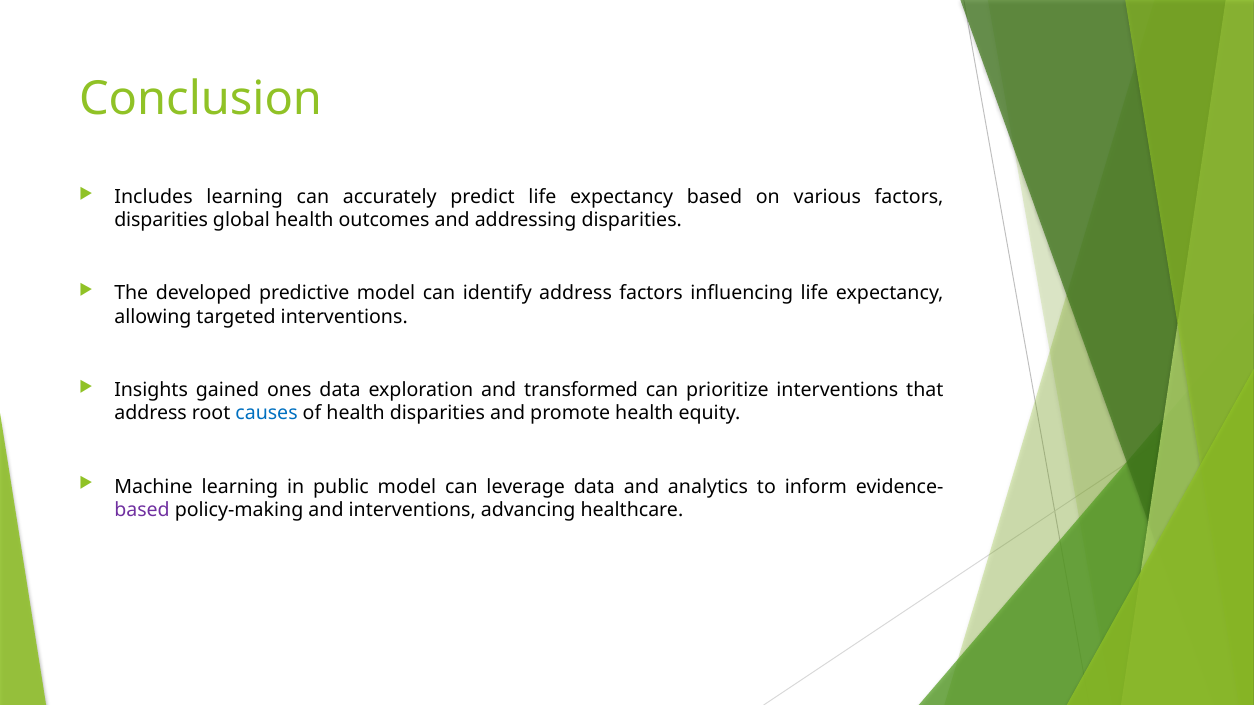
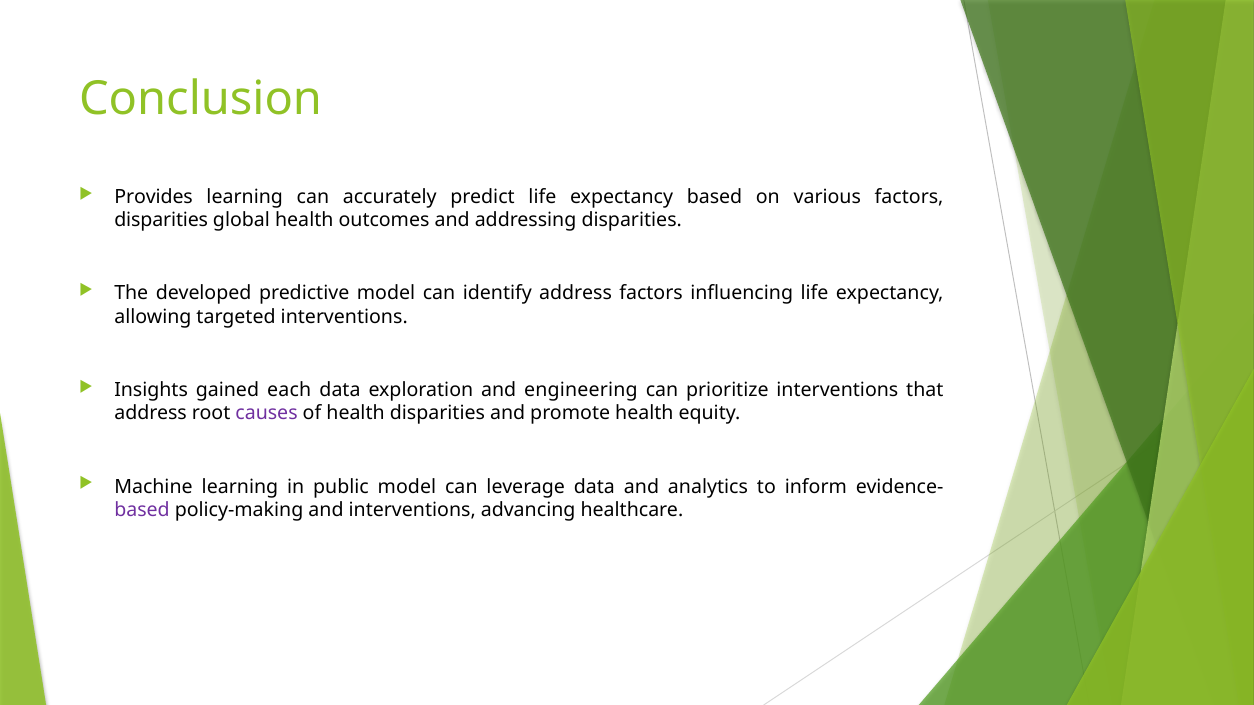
Includes: Includes -> Provides (154, 197)
ones: ones -> each (289, 390)
transformed: transformed -> engineering (581, 390)
causes colour: blue -> purple (267, 414)
